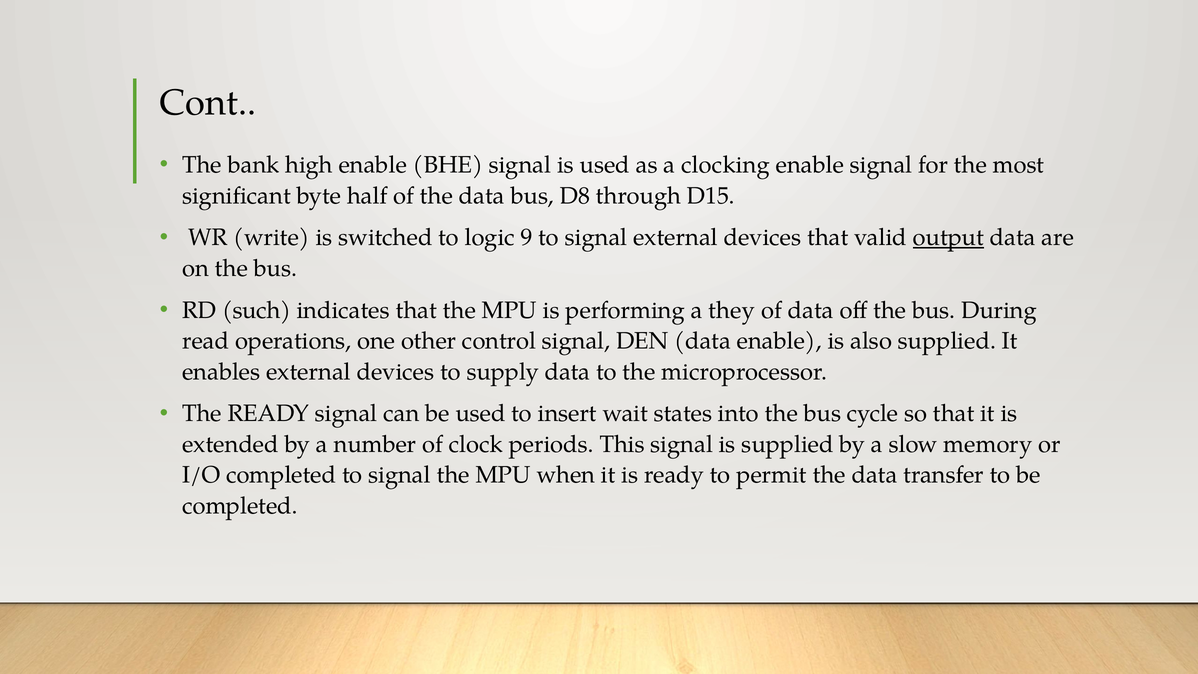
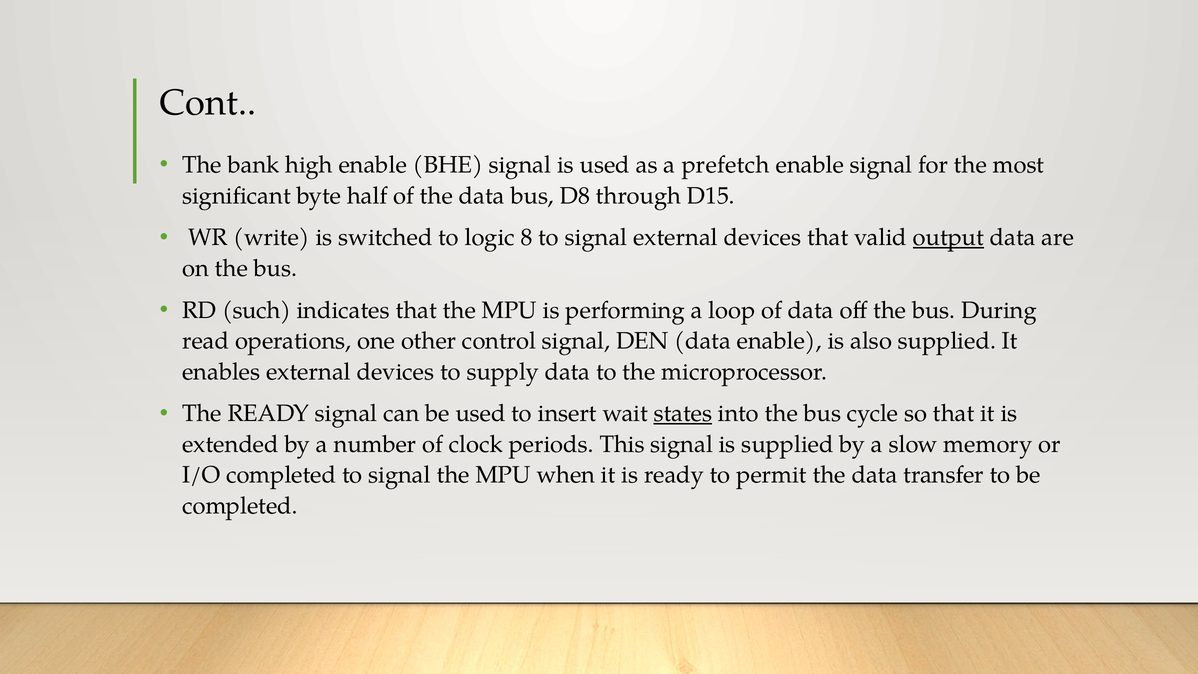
clocking: clocking -> prefetch (725, 165)
9: 9 -> 8 (527, 238)
they: they -> loop (732, 310)
states underline: none -> present (683, 414)
